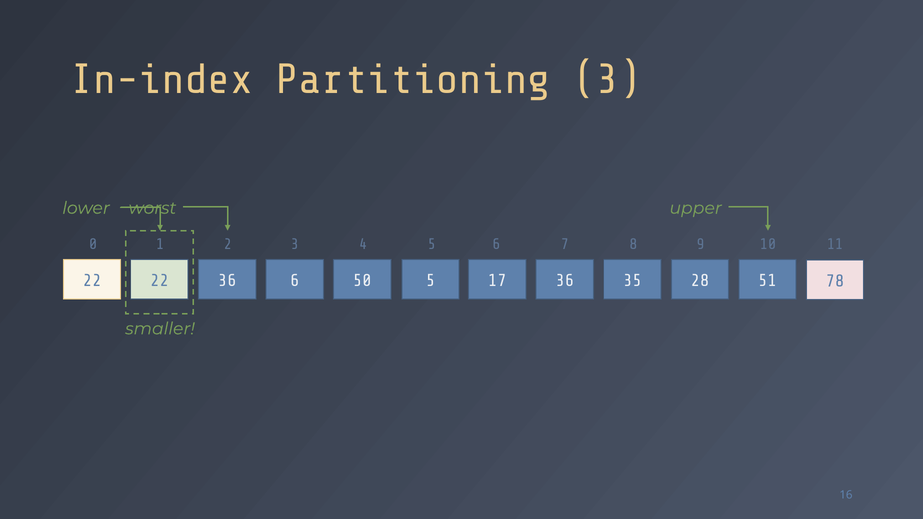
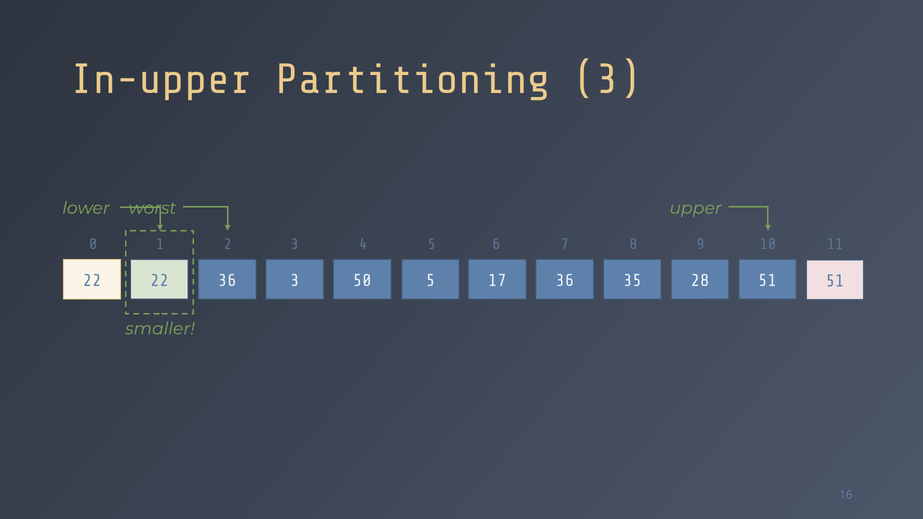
In-index: In-index -> In-upper (162, 79)
22 6: 6 -> 3 (295, 280)
51 78: 78 -> 51 (835, 281)
